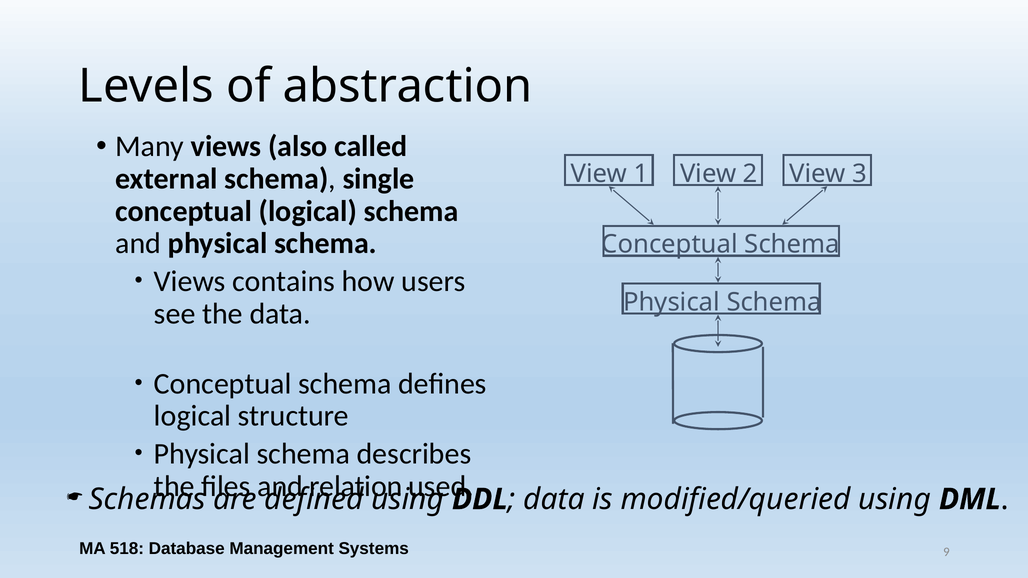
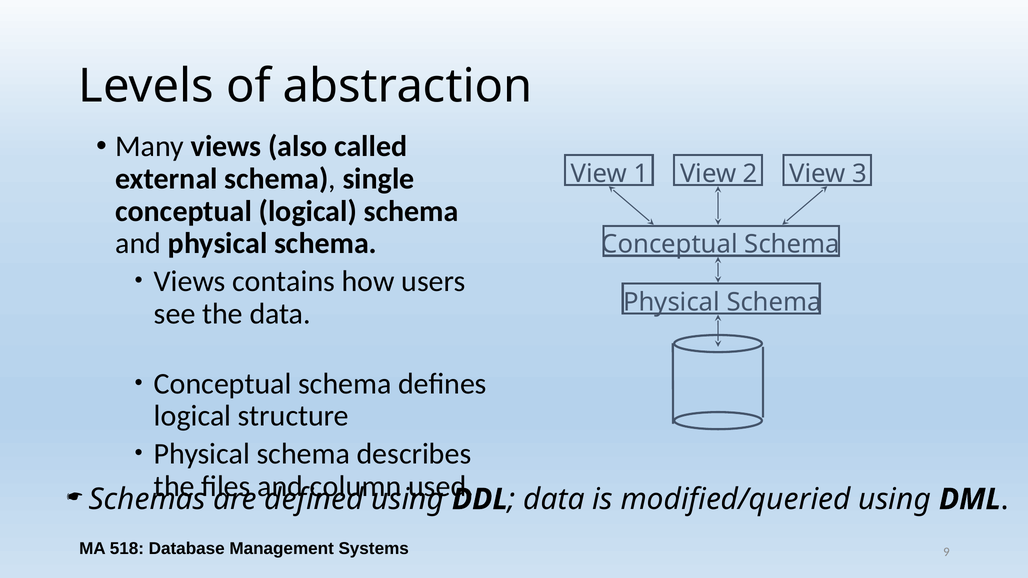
relation: relation -> column (356, 486)
